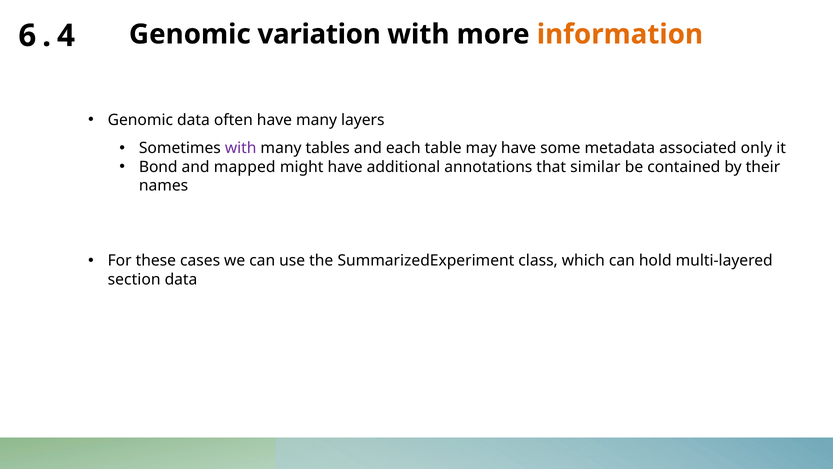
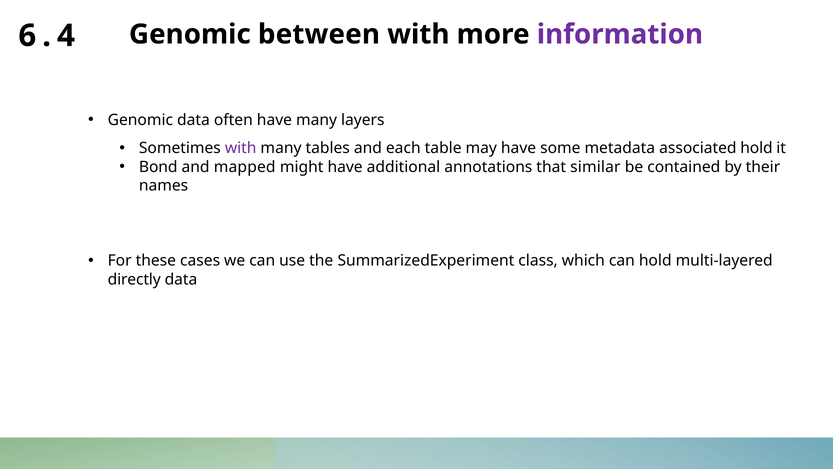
variation: variation -> between (319, 34)
information colour: orange -> purple (620, 34)
associated only: only -> hold (757, 148)
section: section -> directly (134, 279)
